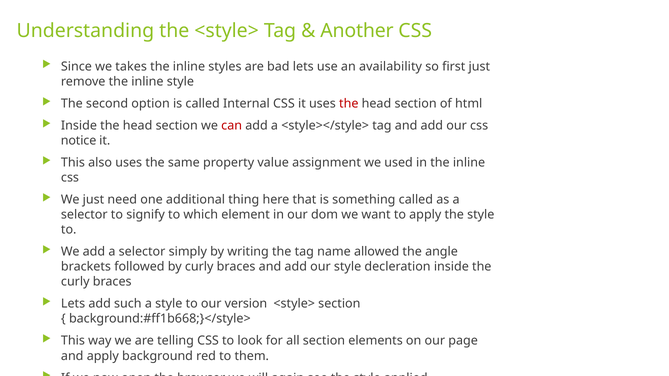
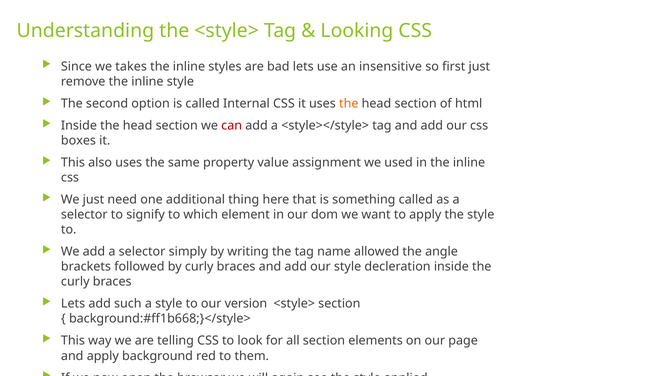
Another: Another -> Looking (357, 31)
availability: availability -> insensitive (391, 67)
the colour: red -> orange (349, 104)
notice: notice -> boxes (78, 141)
